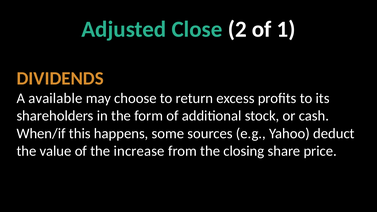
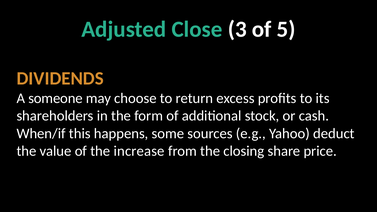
2: 2 -> 3 (237, 29)
1: 1 -> 5 (286, 29)
available: available -> someone (55, 98)
